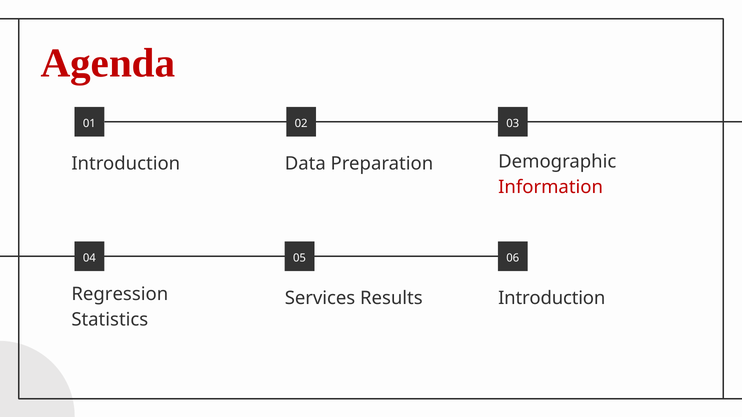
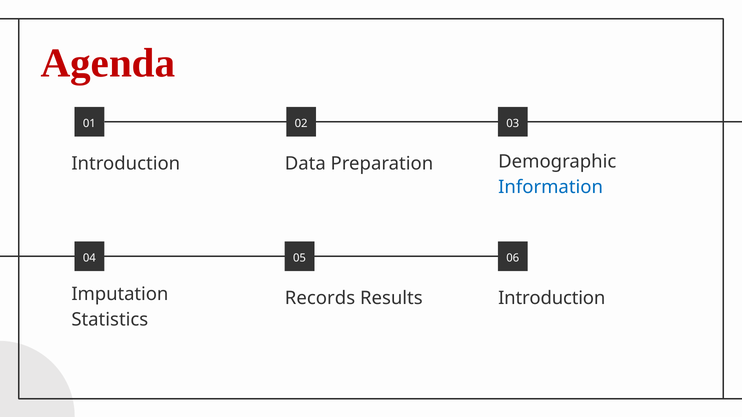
Information colour: red -> blue (551, 188)
Regression: Regression -> Imputation (120, 295)
Services: Services -> Records (320, 298)
